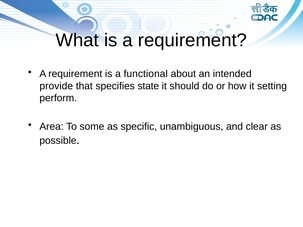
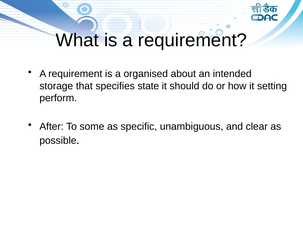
functional: functional -> organised (146, 74)
provide: provide -> storage (56, 86)
Area: Area -> After (51, 127)
